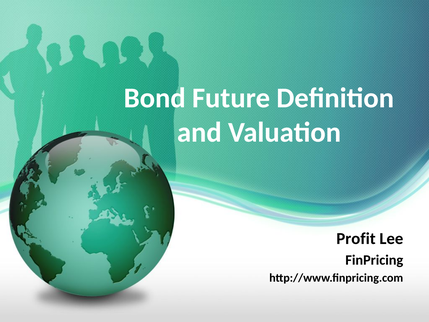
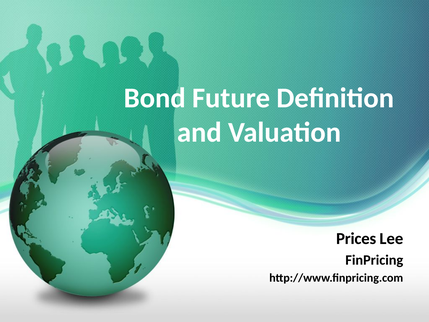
Profit: Profit -> Prices (356, 239)
